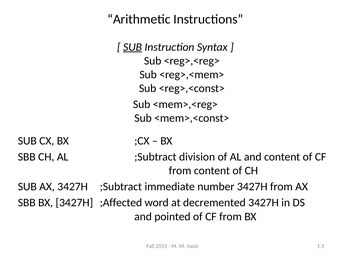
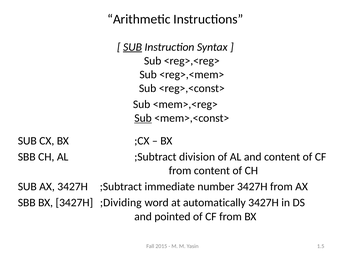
Sub underline: none -> present (143, 118)
;Affected: ;Affected -> ;Dividing (121, 203)
decremented: decremented -> automatically (214, 203)
